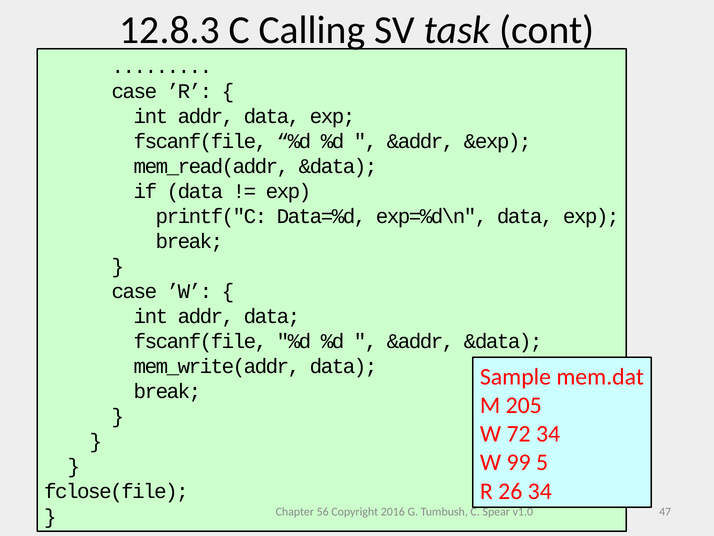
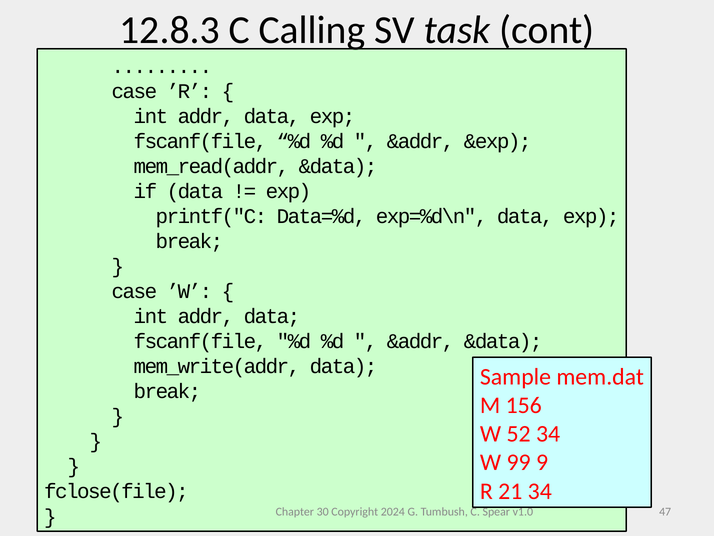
205: 205 -> 156 (524, 405)
72: 72 -> 52 (519, 434)
5: 5 -> 9 (542, 462)
26: 26 -> 21 (510, 491)
56: 56 -> 30 (323, 511)
2016: 2016 -> 2024 (393, 511)
